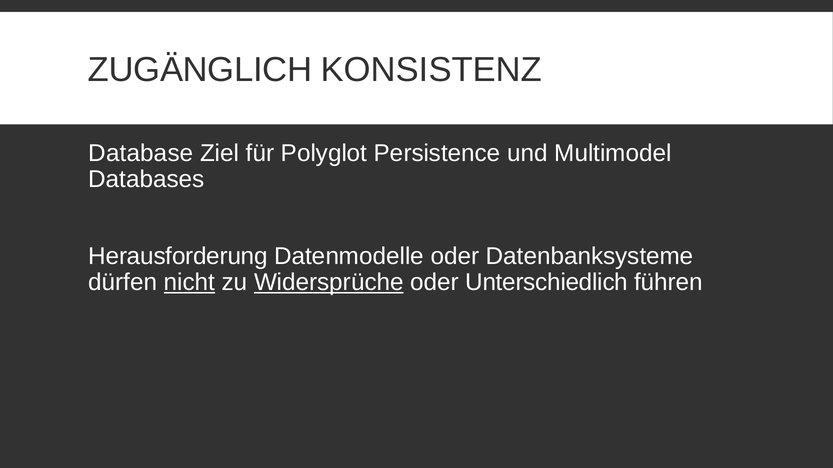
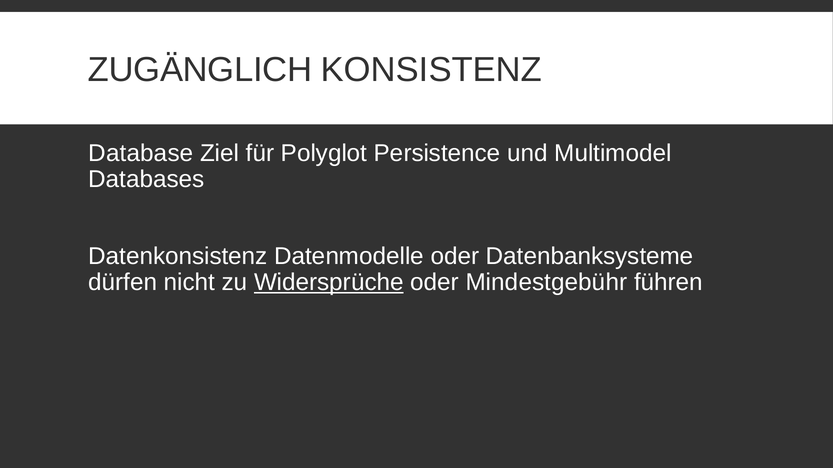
Herausforderung: Herausforderung -> Datenkonsistenz (178, 256)
nicht underline: present -> none (189, 283)
Unterschiedlich: Unterschiedlich -> Mindestgebühr (546, 283)
